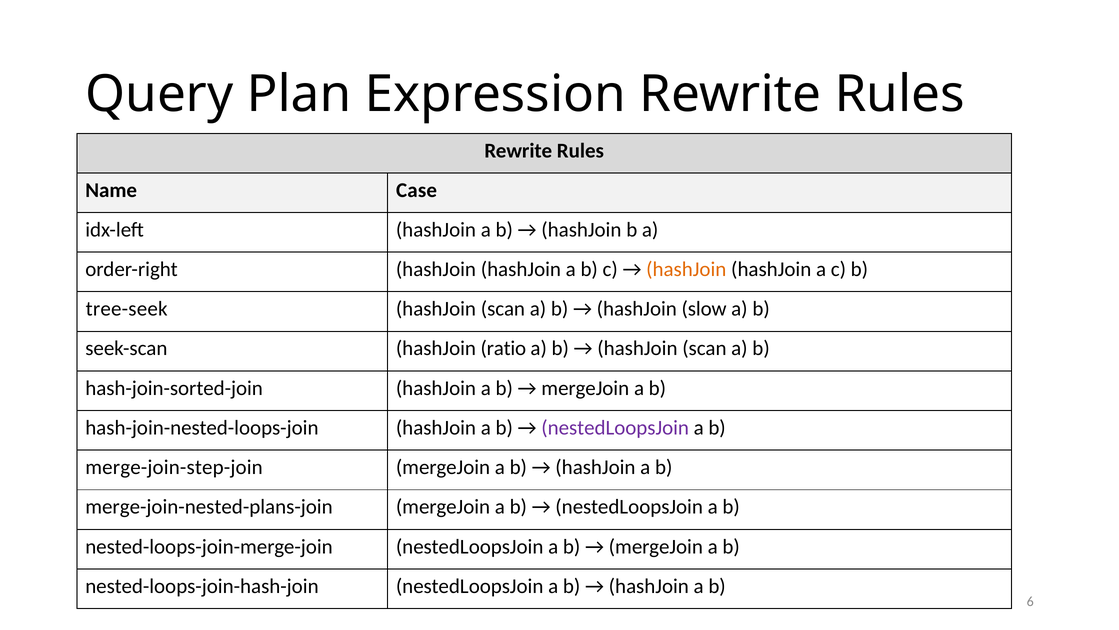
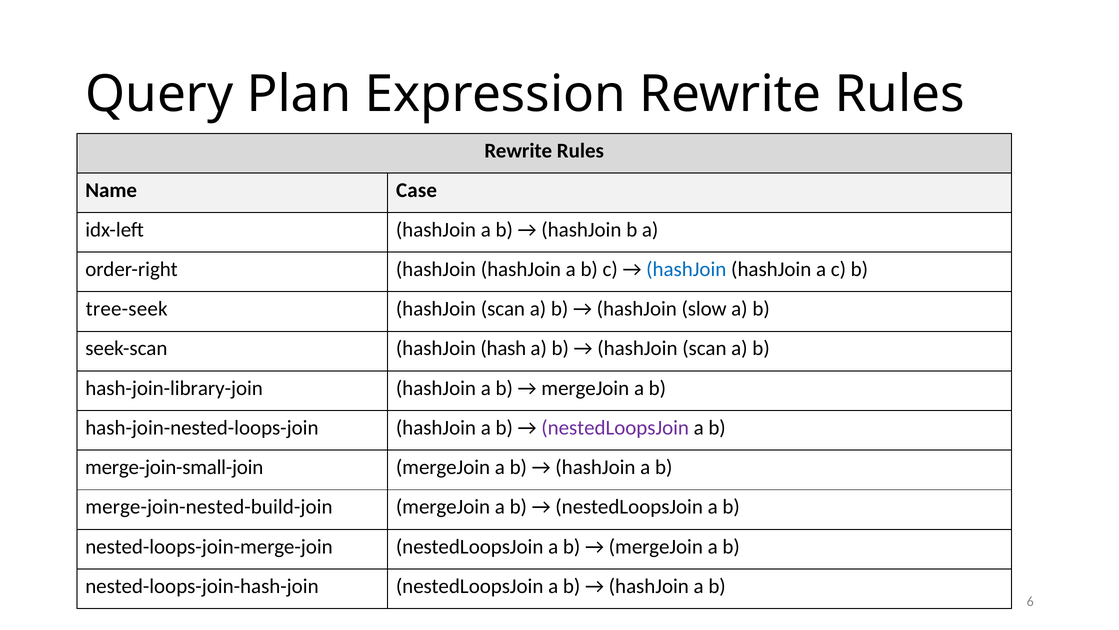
hashJoin colour: orange -> blue (686, 269)
ratio: ratio -> hash (503, 348)
hash-join-sorted-join: hash-join-sorted-join -> hash-join-library-join (174, 388)
merge-join-step-join: merge-join-step-join -> merge-join-small-join (174, 467)
merge-join-nested-plans-join: merge-join-nested-plans-join -> merge-join-nested-build-join (209, 507)
